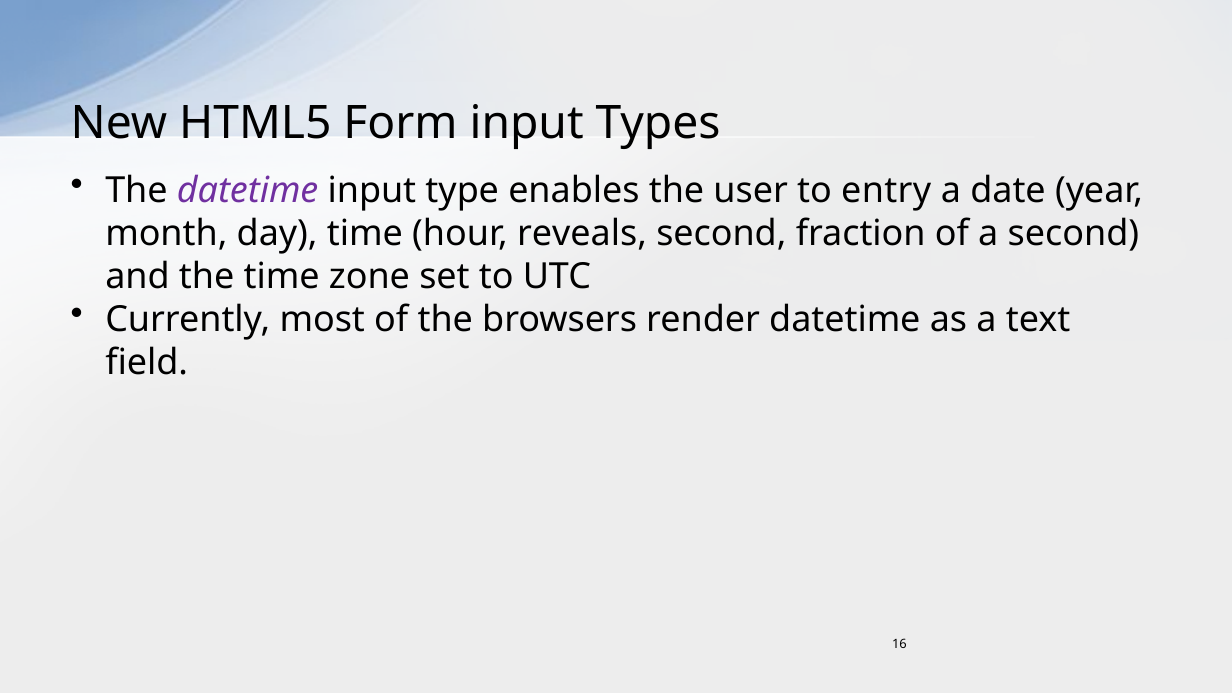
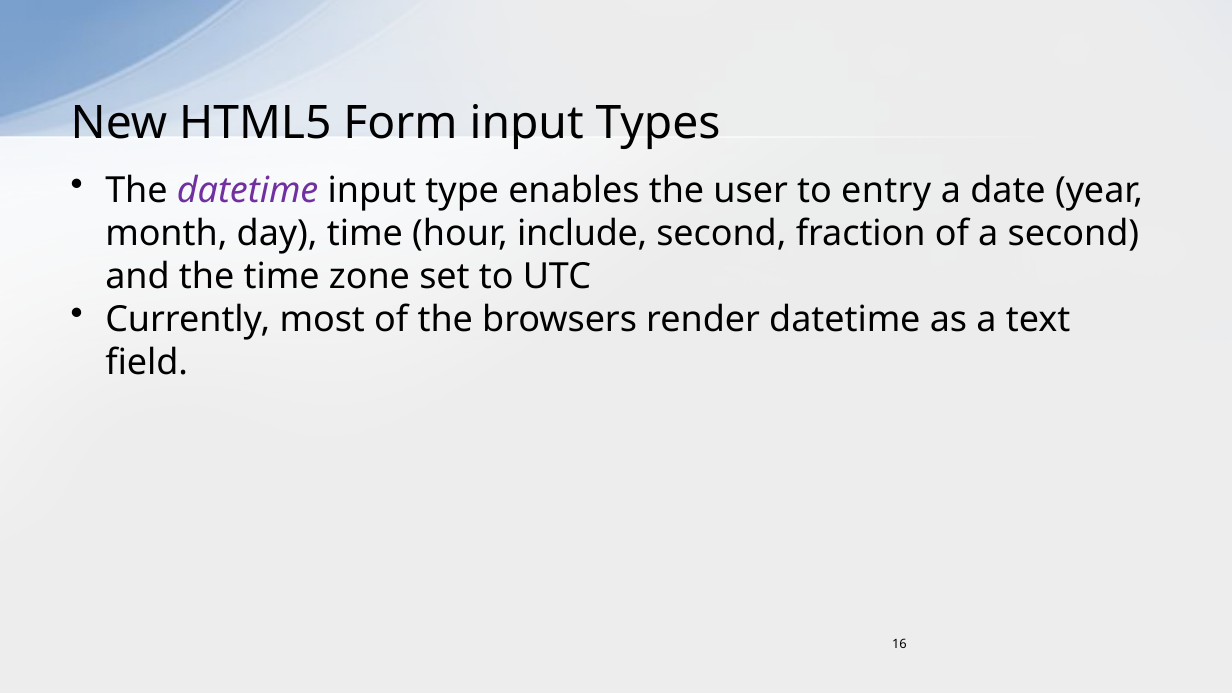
reveals: reveals -> include (582, 233)
